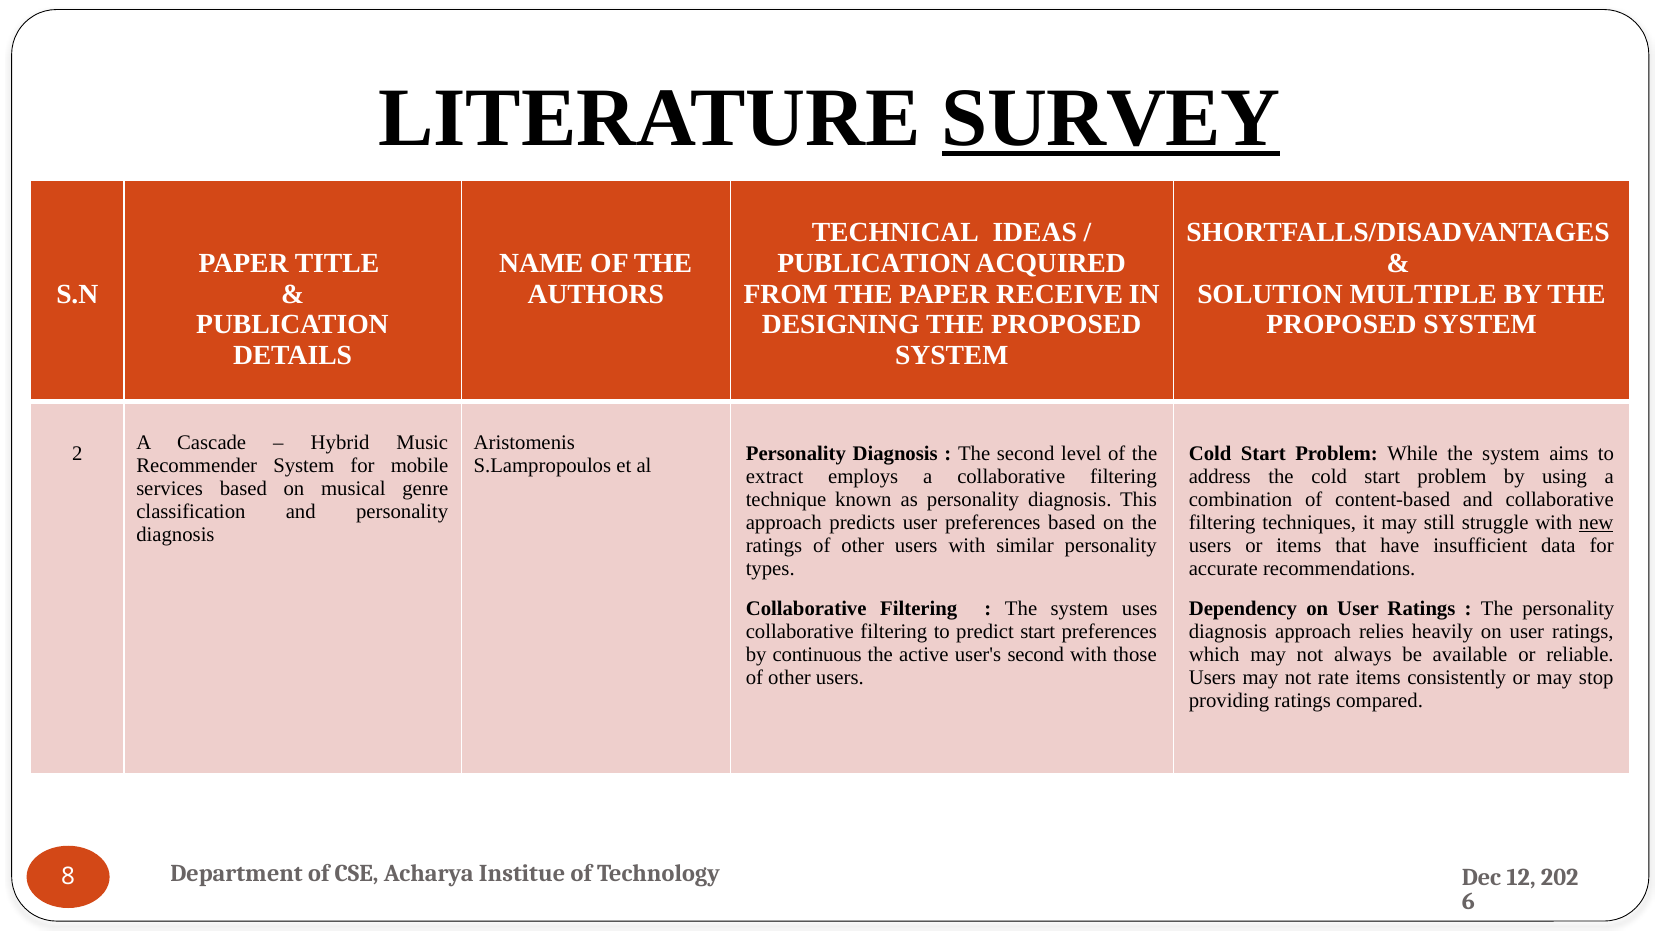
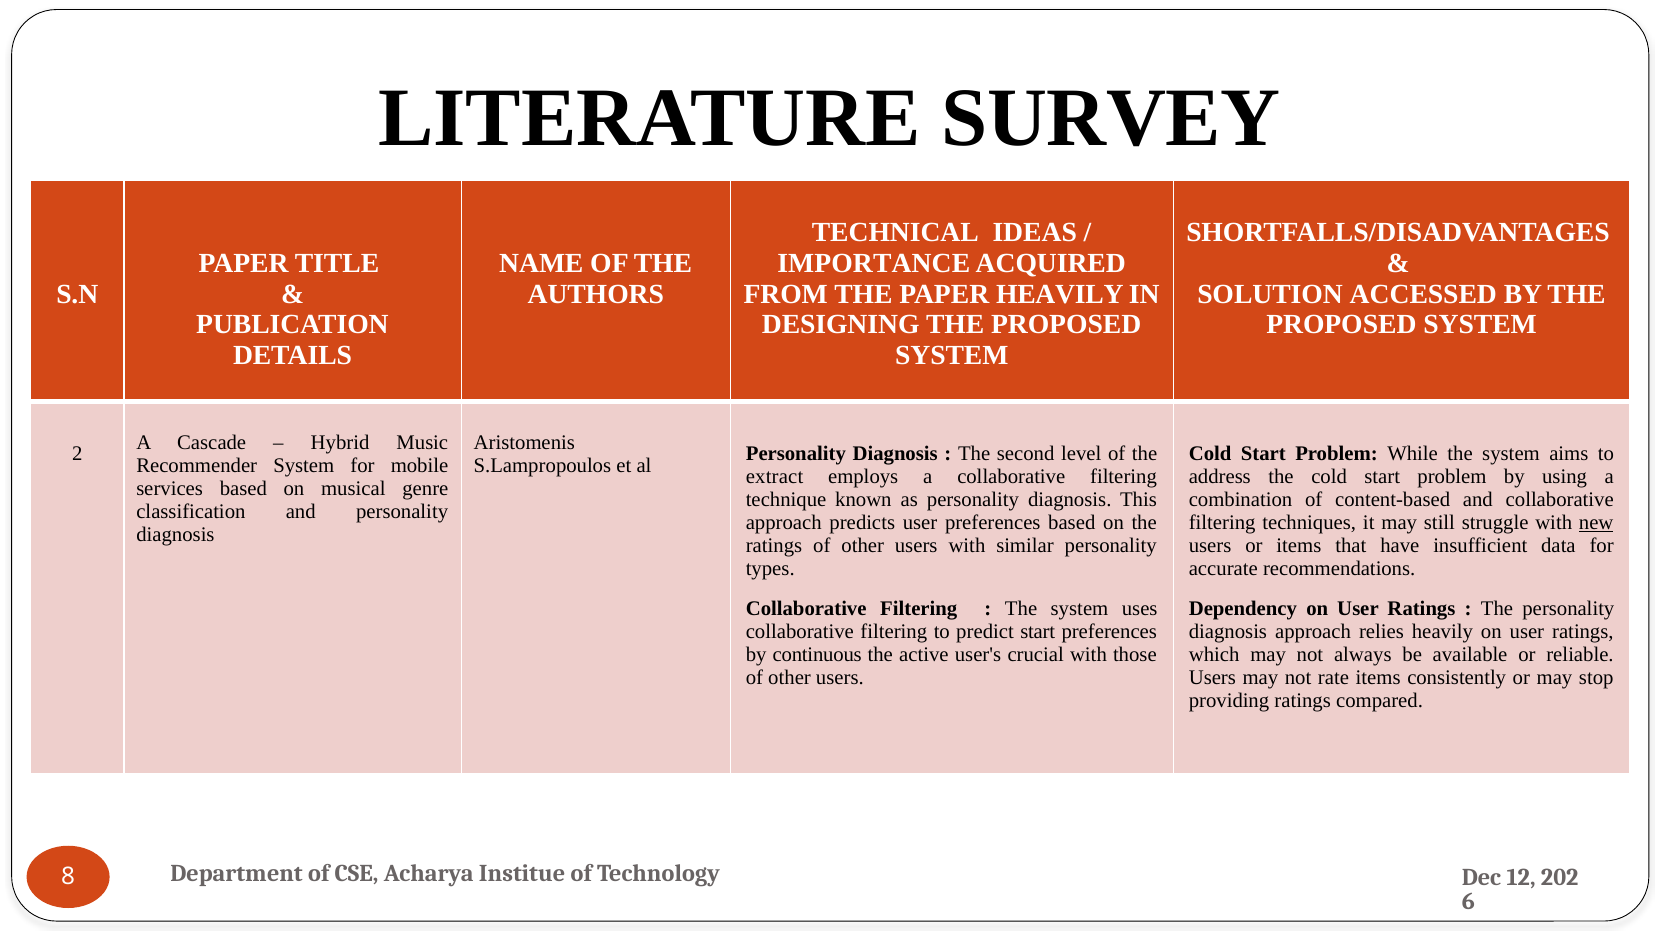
SURVEY underline: present -> none (1111, 118)
PUBLICATION: PUBLICATION -> IMPORTANCE (874, 263)
PAPER RECEIVE: RECEIVE -> HEAVILY (1060, 294)
MULTIPLE: MULTIPLE -> ACCESSED (1423, 294)
user's second: second -> crucial (1036, 655)
